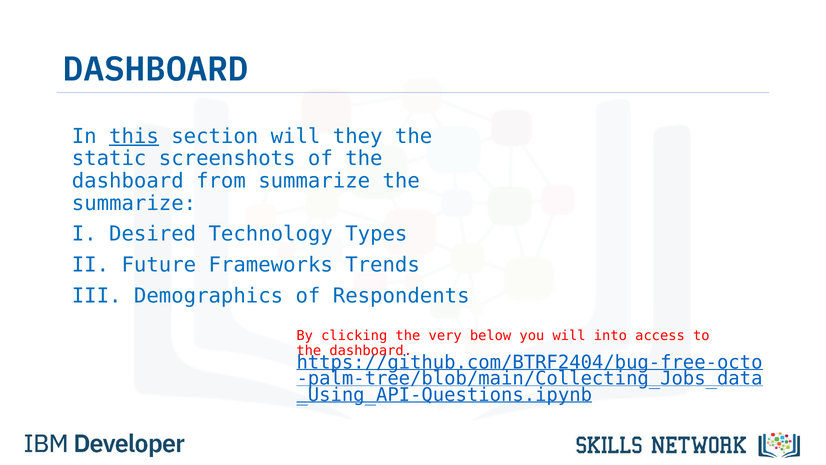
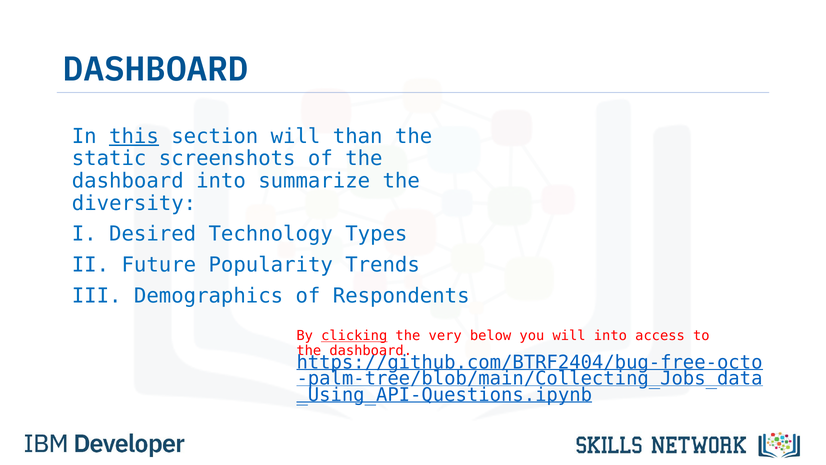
they: they -> than (358, 136)
dashboard from: from -> into (221, 181)
summarize: summarize -> diversity (134, 203)
Frameworks: Frameworks -> Popularity (271, 265)
clicking underline: none -> present (354, 335)
